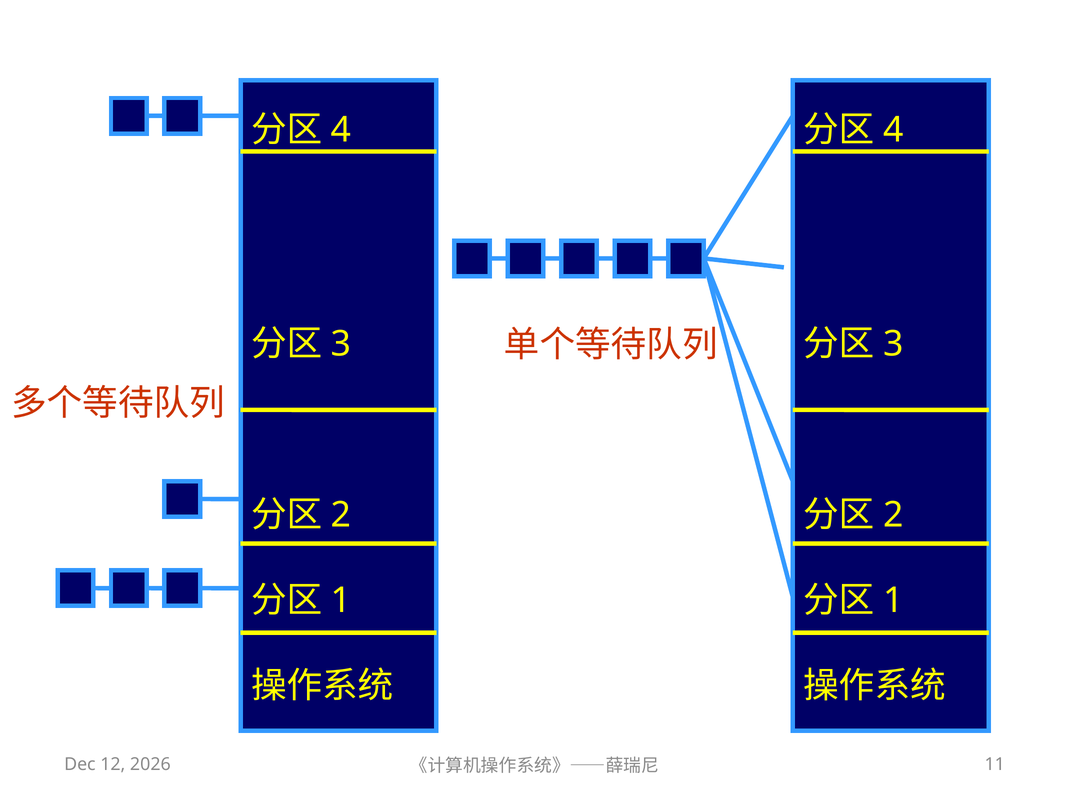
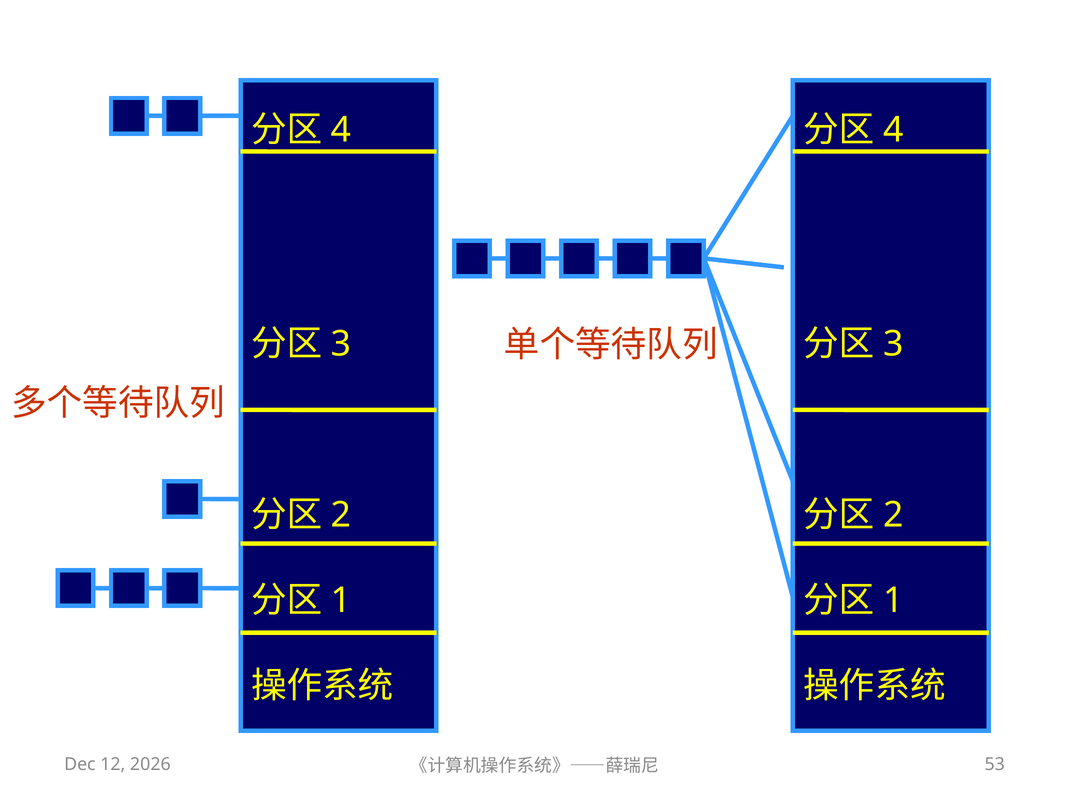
11: 11 -> 53 (995, 764)
